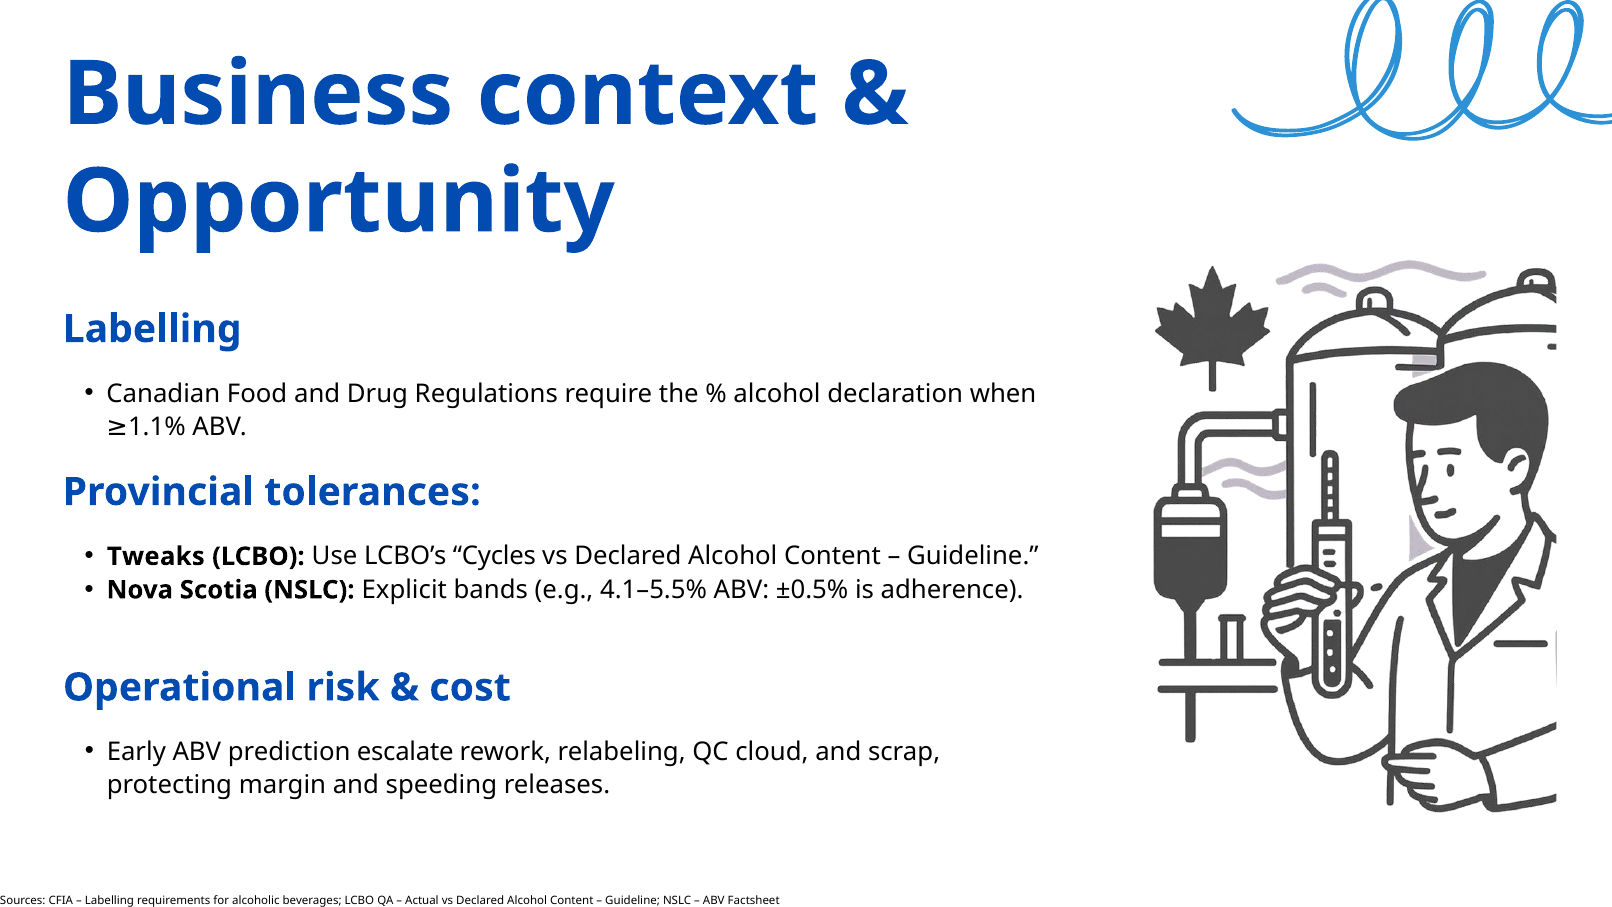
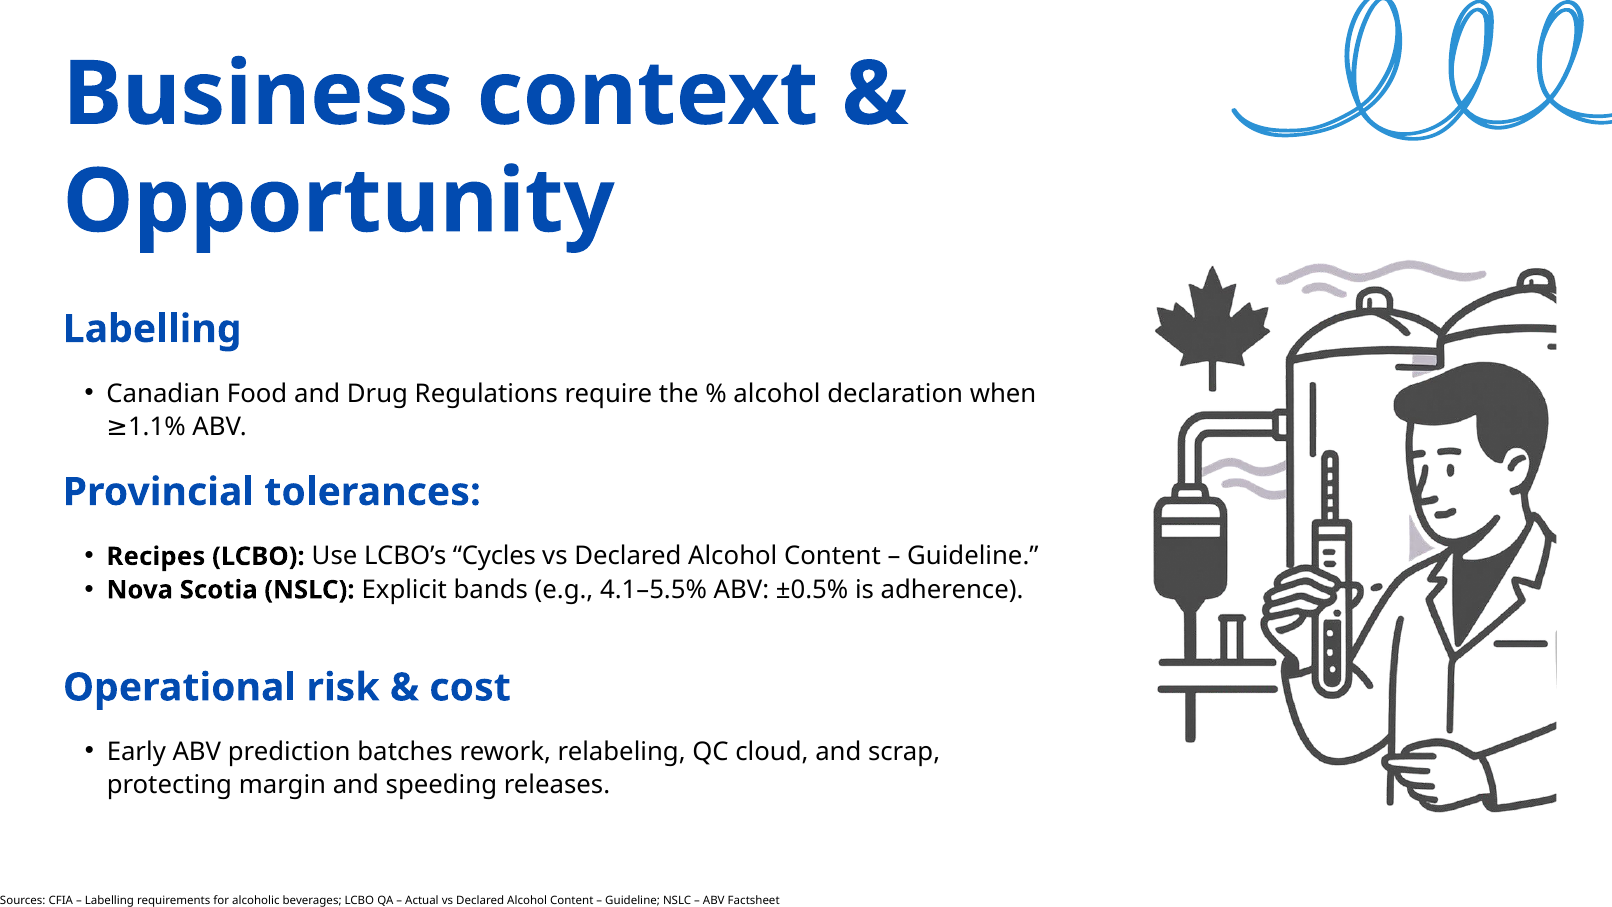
Tweaks: Tweaks -> Recipes (156, 556)
escalate: escalate -> batches (405, 751)
